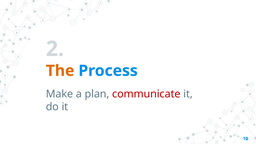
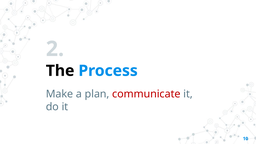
The colour: orange -> black (60, 71)
